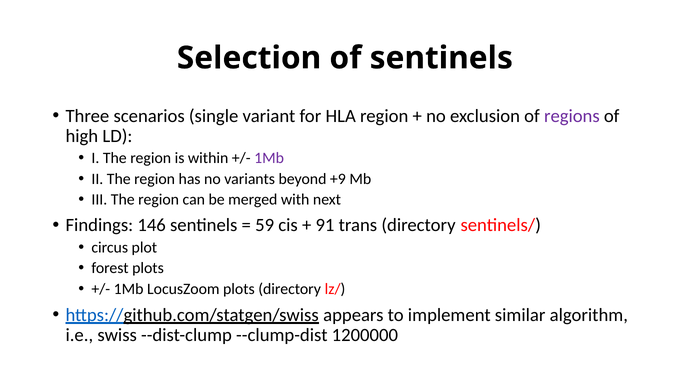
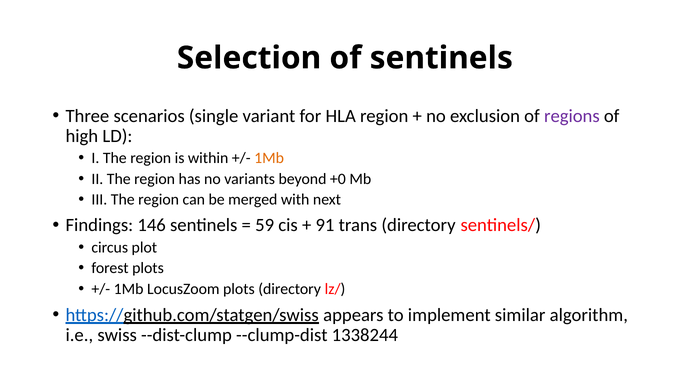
1Mb colour: purple -> orange (269, 158)
+9: +9 -> +0 (338, 179)
1200000: 1200000 -> 1338244 (365, 335)
